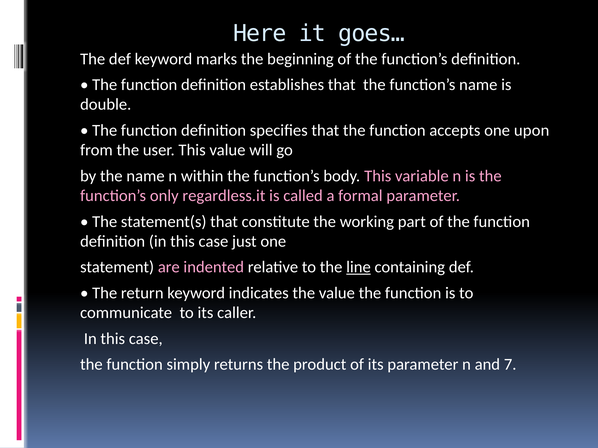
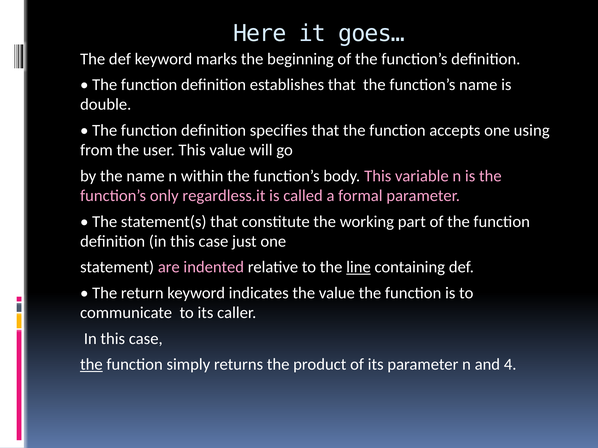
upon: upon -> using (532, 130)
the underline: none -> present (91, 365)
7: 7 -> 4 (510, 365)
